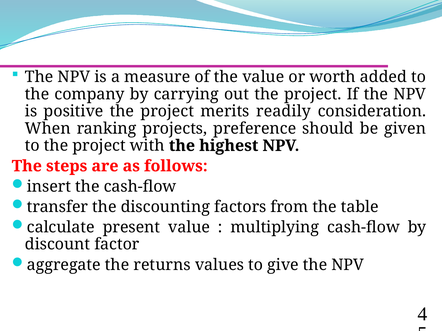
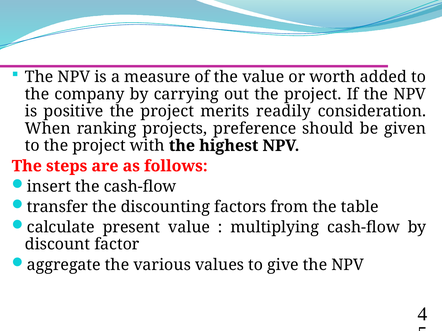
returns: returns -> various (162, 265)
